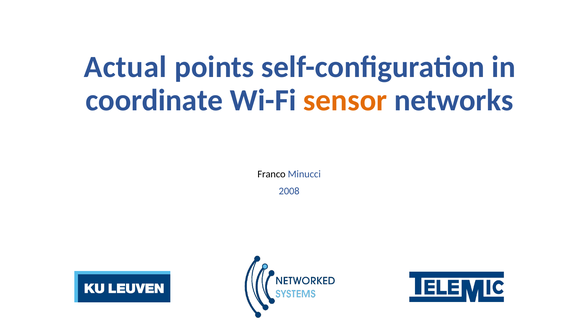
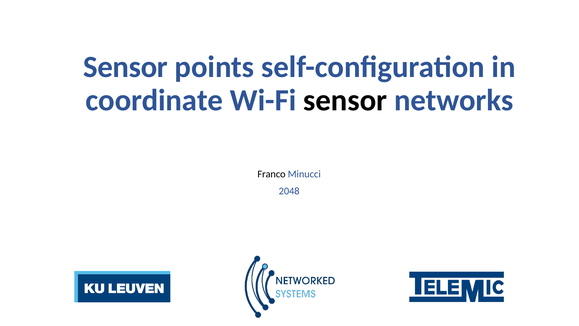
Actual: Actual -> Sensor (126, 67)
sensor colour: orange -> black (345, 100)
2008: 2008 -> 2048 (289, 191)
